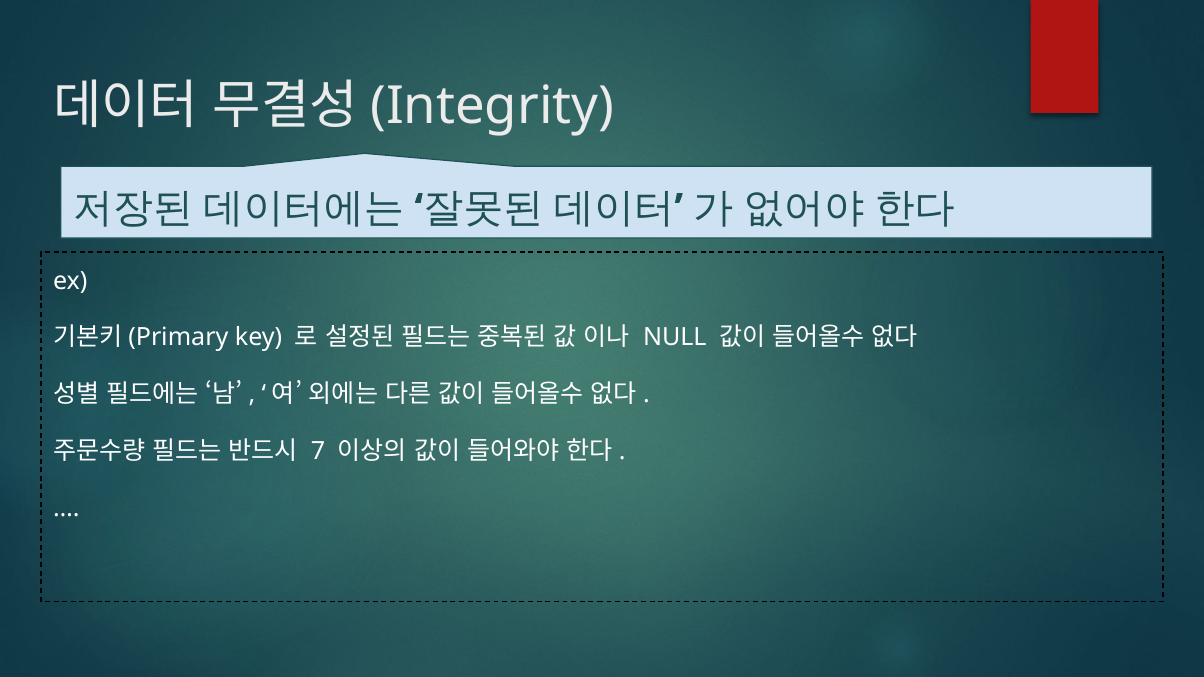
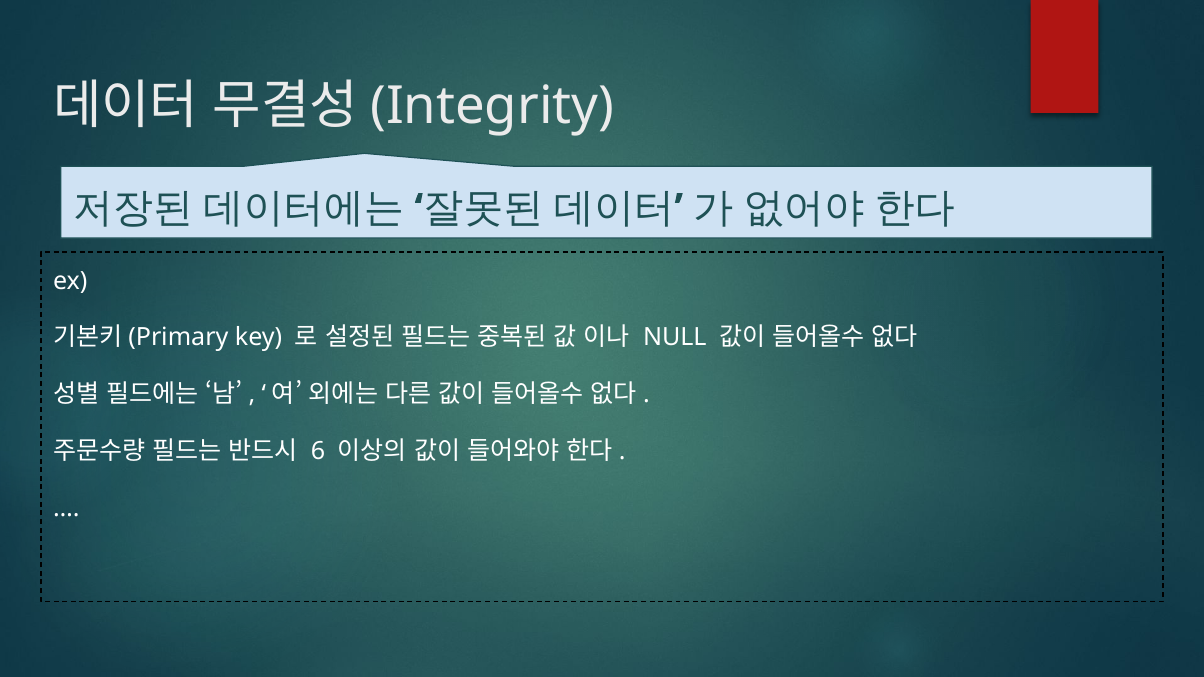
7: 7 -> 6 (318, 451)
